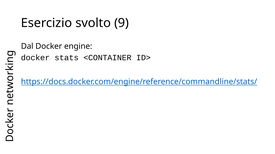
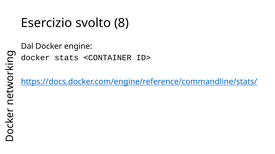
9: 9 -> 8 (122, 23)
